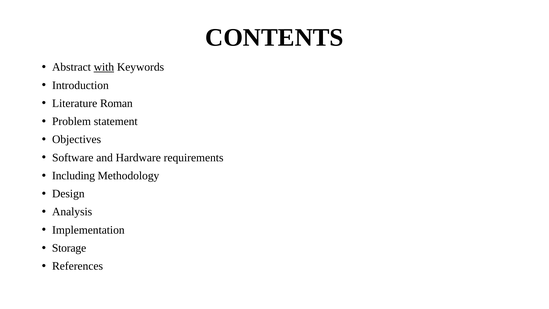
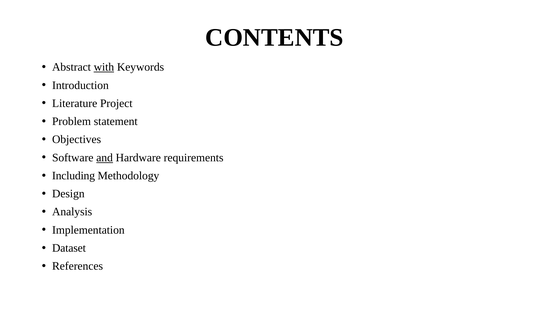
Roman: Roman -> Project (116, 103)
and underline: none -> present (105, 158)
Storage: Storage -> Dataset (69, 248)
